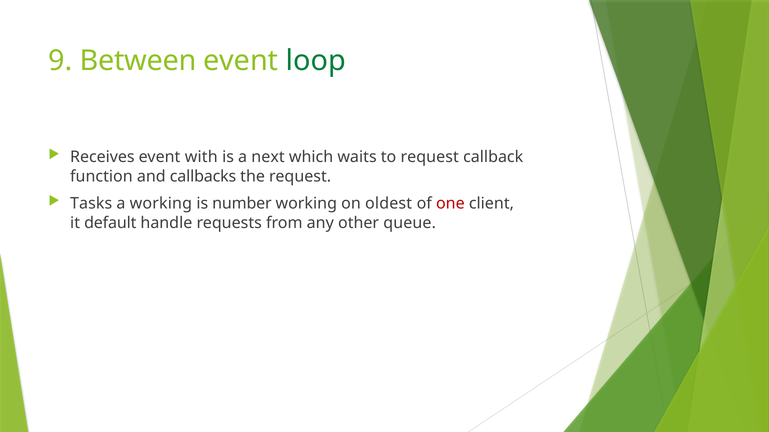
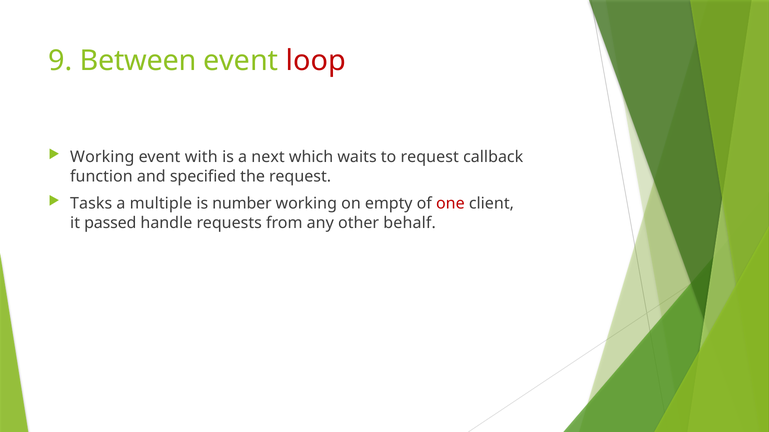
loop colour: green -> red (316, 61)
Receives: Receives -> Working (102, 157)
callbacks: callbacks -> specified (203, 176)
a working: working -> multiple (161, 204)
oldest: oldest -> empty (389, 204)
default: default -> passed (110, 223)
queue: queue -> behalf (410, 223)
